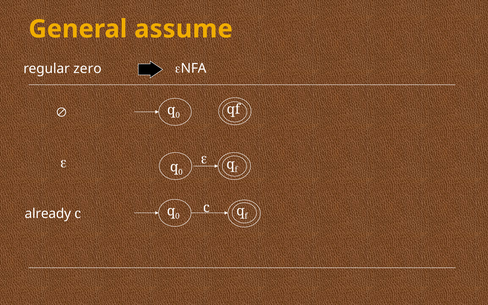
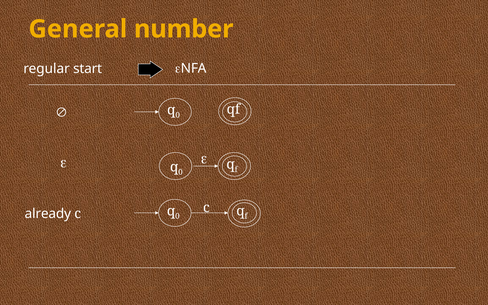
assume: assume -> number (184, 29)
zero: zero -> start (88, 69)
